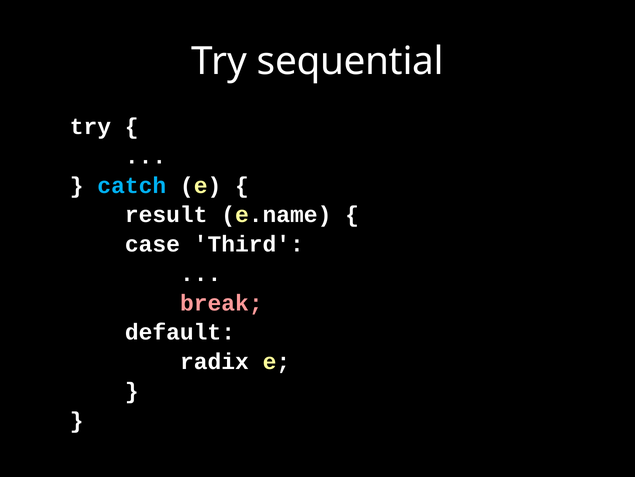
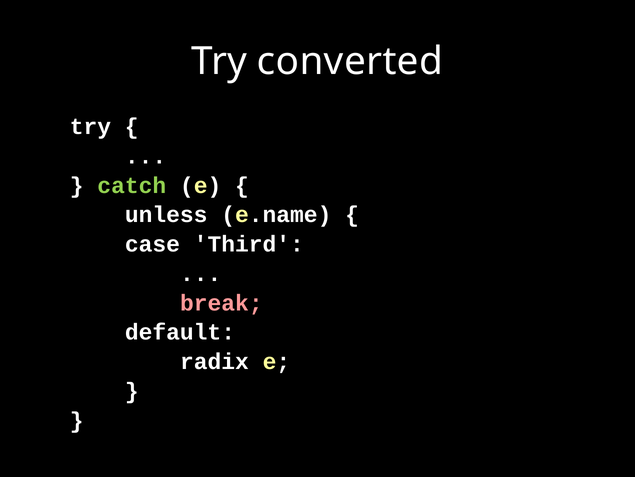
sequential: sequential -> converted (350, 61)
catch colour: light blue -> light green (132, 185)
result: result -> unless (166, 215)
